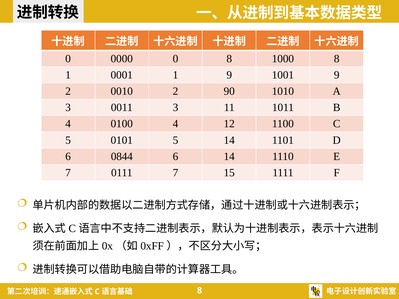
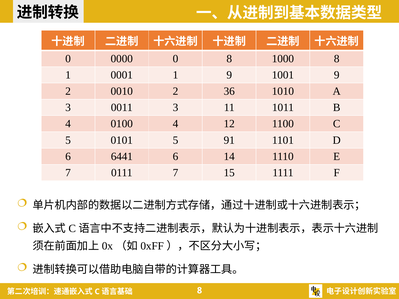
90: 90 -> 36 (229, 91)
5 14: 14 -> 91 (229, 140)
0844: 0844 -> 6441 (122, 157)
